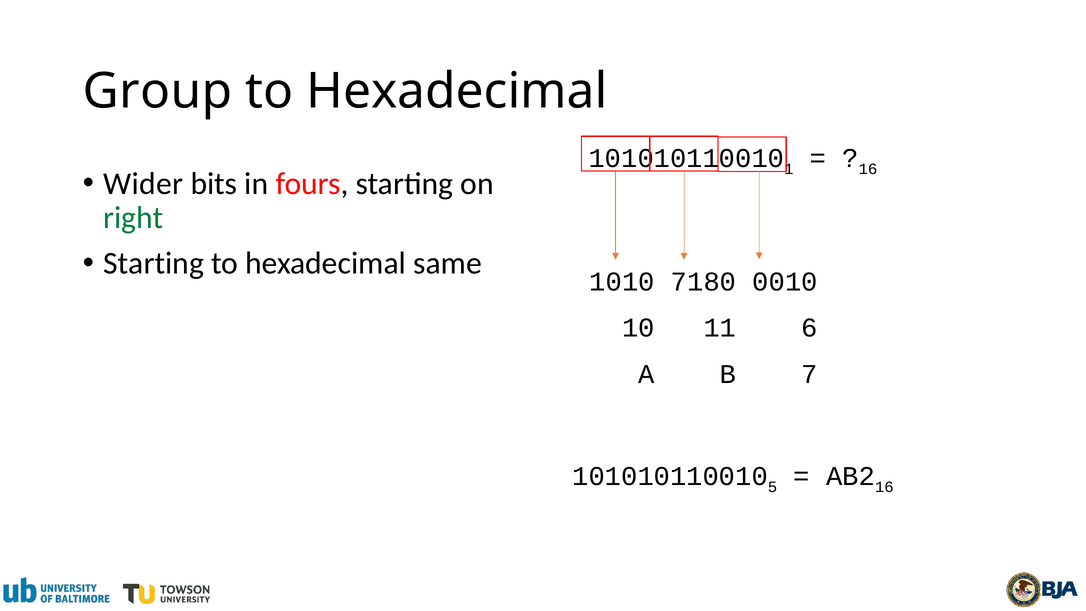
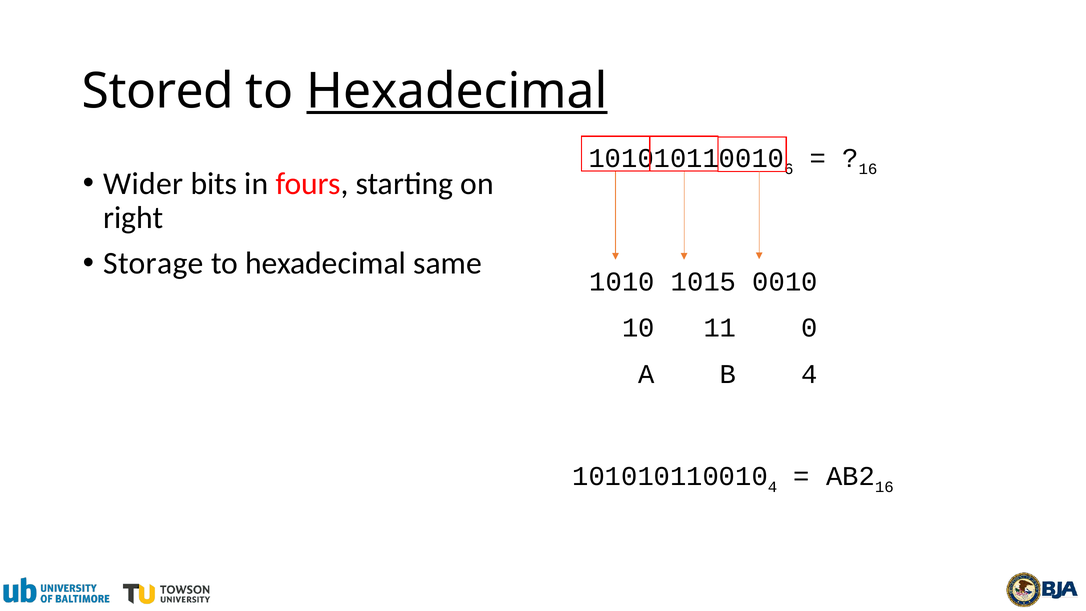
Group: Group -> Stored (158, 91)
Hexadecimal underline: none -> present (457, 91)
1: 1 -> 6 (789, 169)
right colour: green -> black (133, 218)
Starting: Starting -> Storage (153, 263)
7180: 7180 -> 1015 (704, 282)
6: 6 -> 0 (809, 328)
B 7: 7 -> 4 (809, 374)
5: 5 -> 4 (773, 487)
